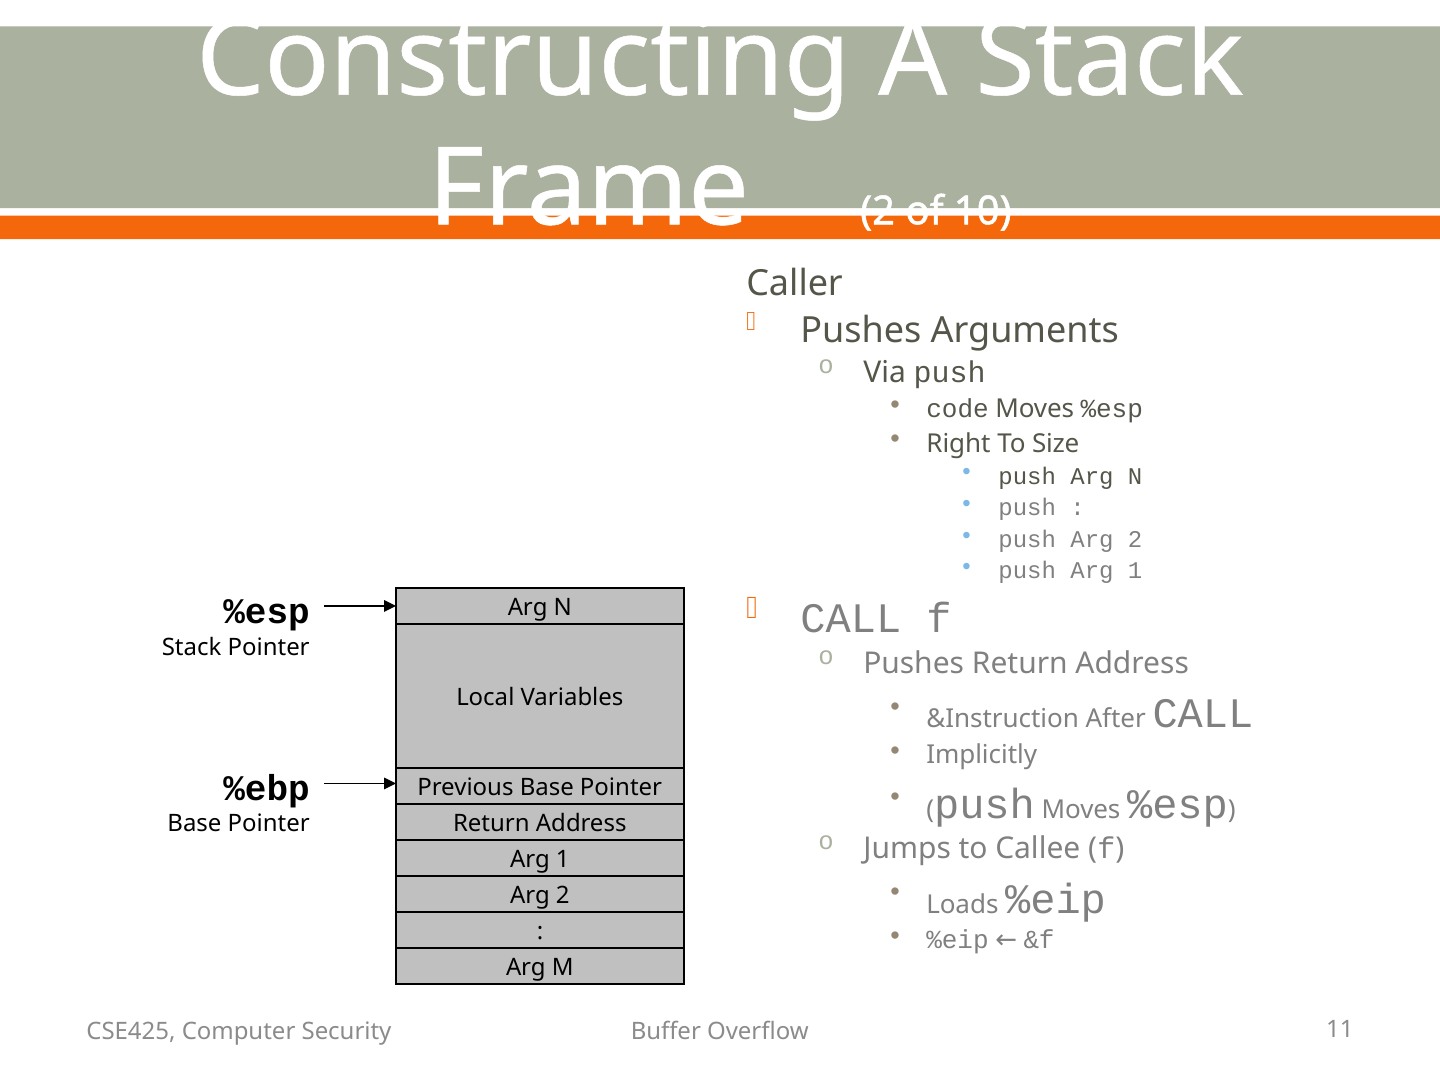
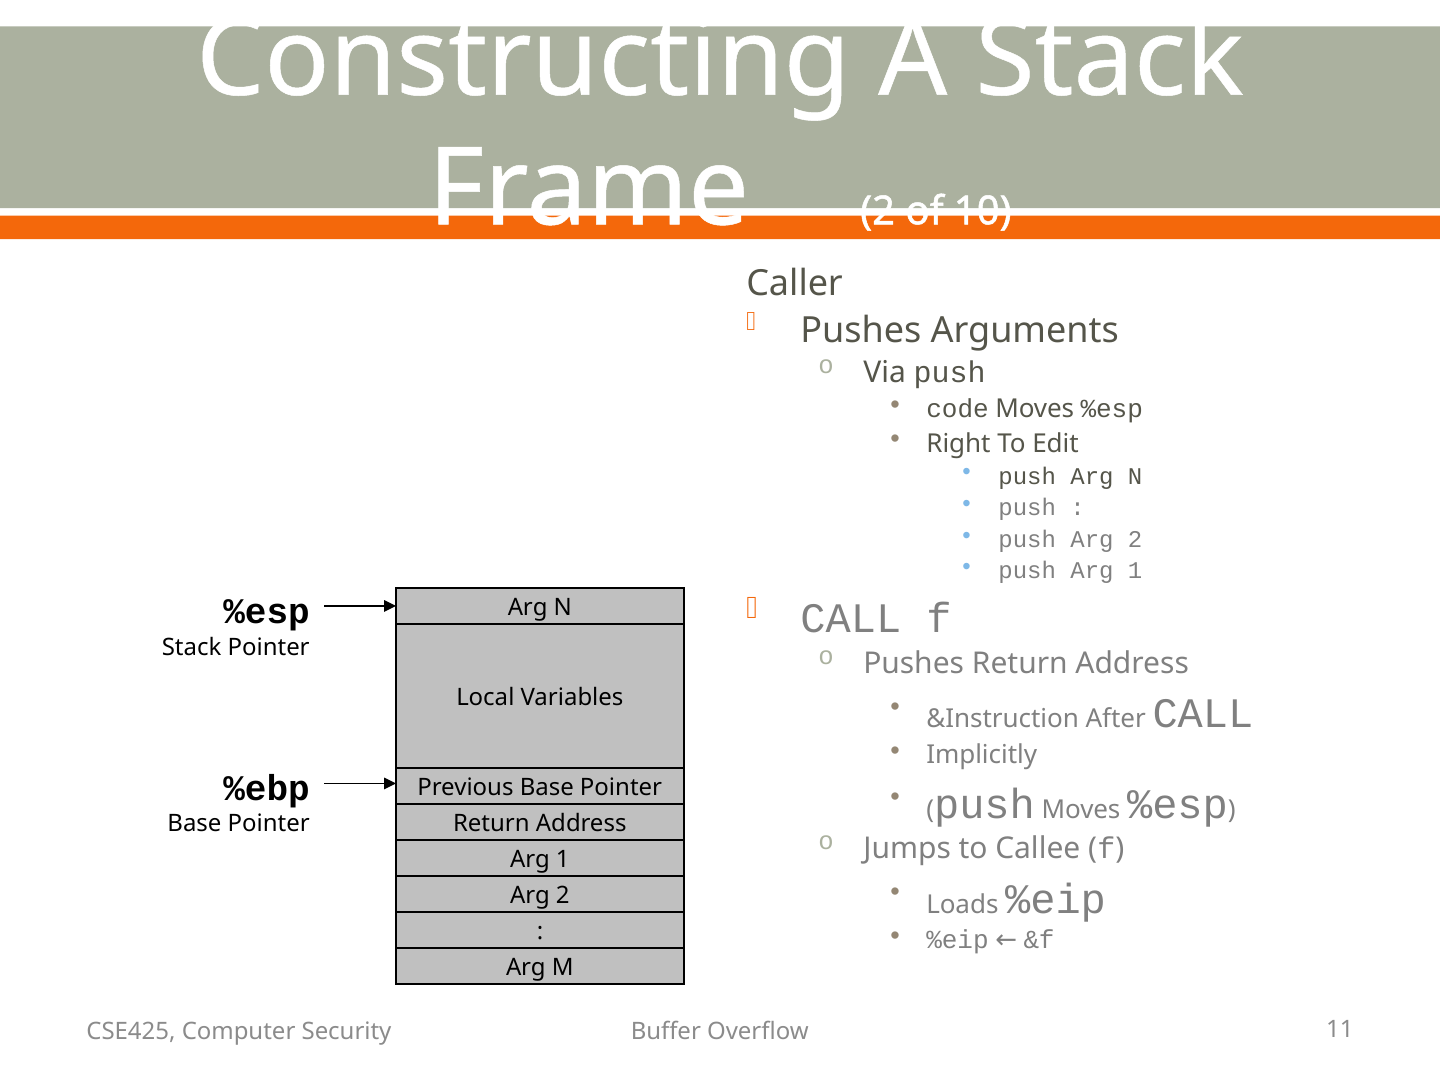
Size: Size -> Edit (1056, 444)
